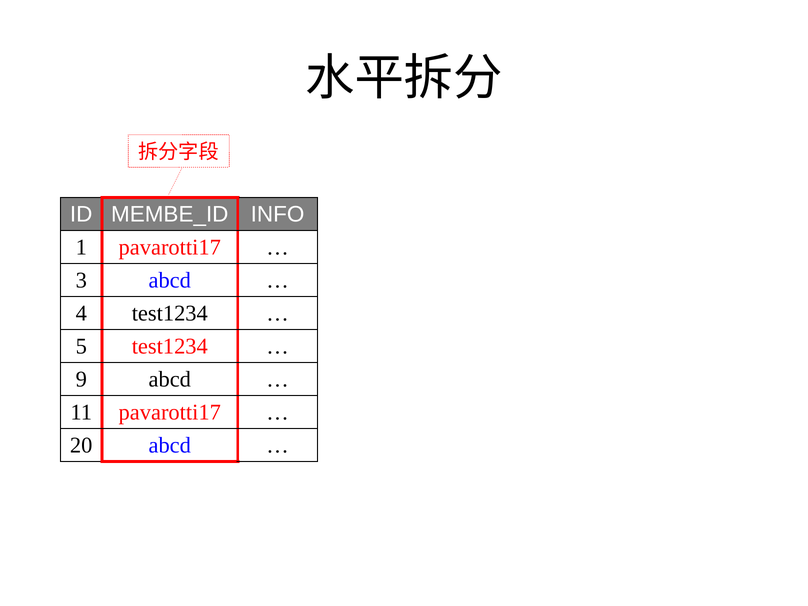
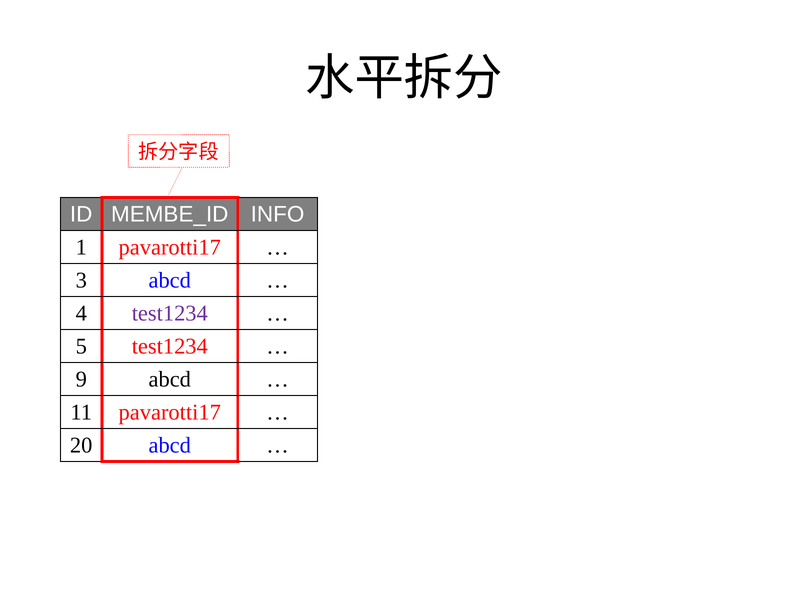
test1234 colour: black -> purple (170, 313)
